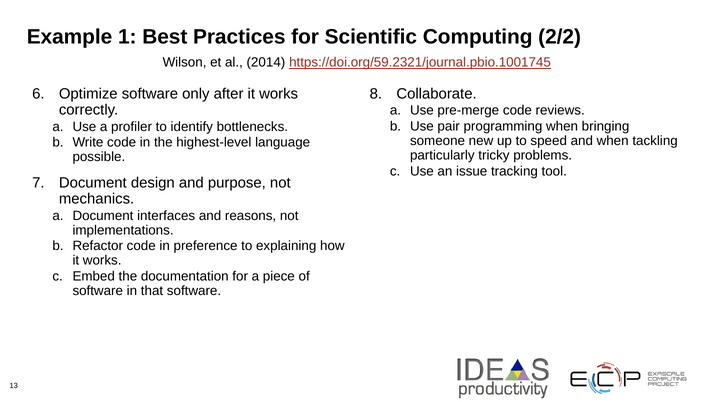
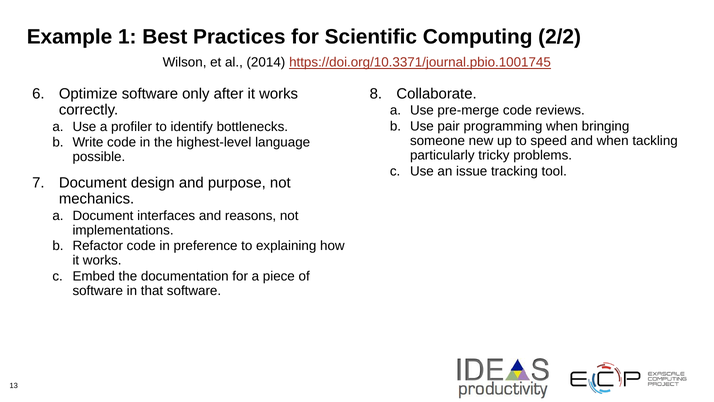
https://doi.org/59.2321/journal.pbio.1001745: https://doi.org/59.2321/journal.pbio.1001745 -> https://doi.org/10.3371/journal.pbio.1001745 (420, 62)
